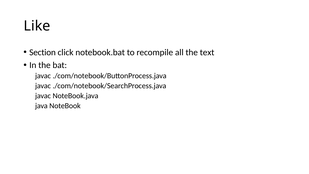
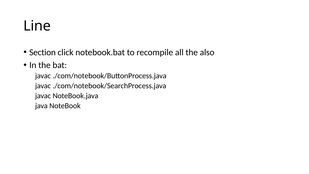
Like: Like -> Line (37, 26)
text: text -> also (207, 52)
